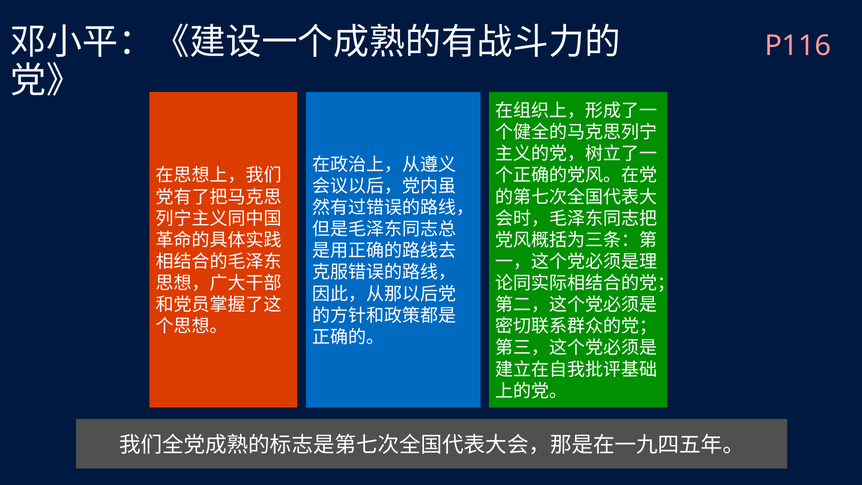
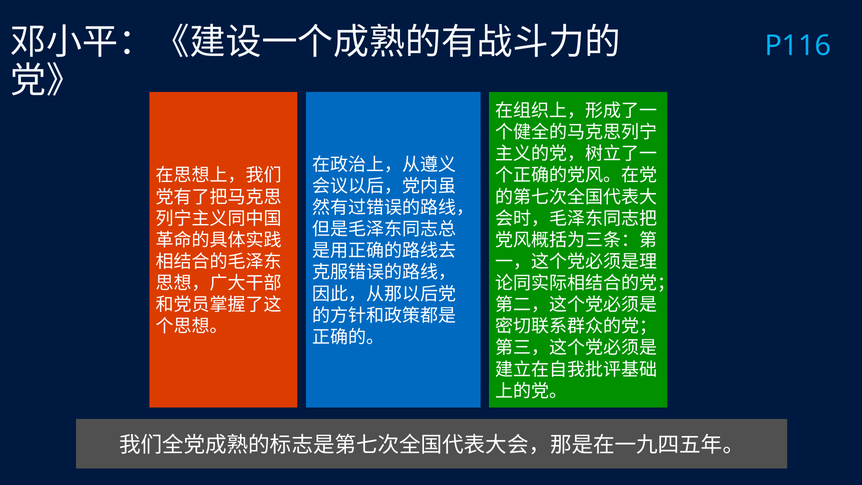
P116 colour: pink -> light blue (798, 46)
